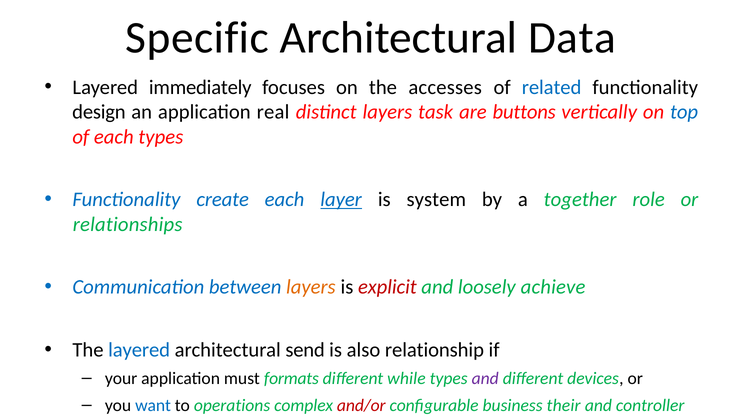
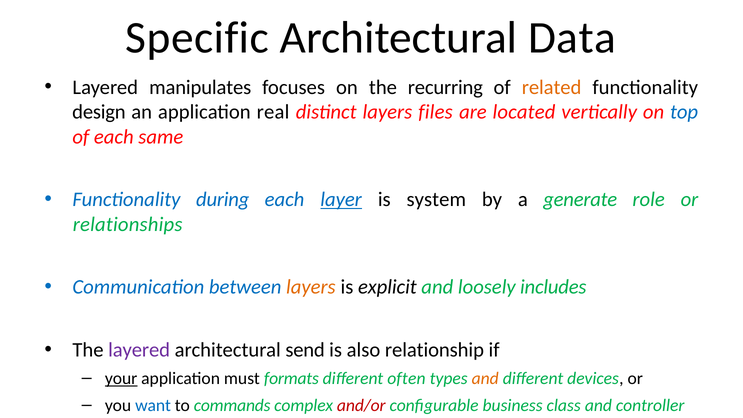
immediately: immediately -> manipulates (200, 87)
accesses: accesses -> recurring (445, 87)
related colour: blue -> orange (552, 87)
task: task -> files (436, 112)
buttons: buttons -> located (524, 112)
each types: types -> same (161, 137)
create: create -> during (223, 200)
together: together -> generate (580, 200)
explicit colour: red -> black (387, 287)
achieve: achieve -> includes (553, 287)
layered colour: blue -> purple (139, 350)
your underline: none -> present (121, 378)
while: while -> often (406, 378)
and colour: purple -> orange (485, 378)
operations: operations -> commands (232, 405)
their: their -> class (564, 405)
